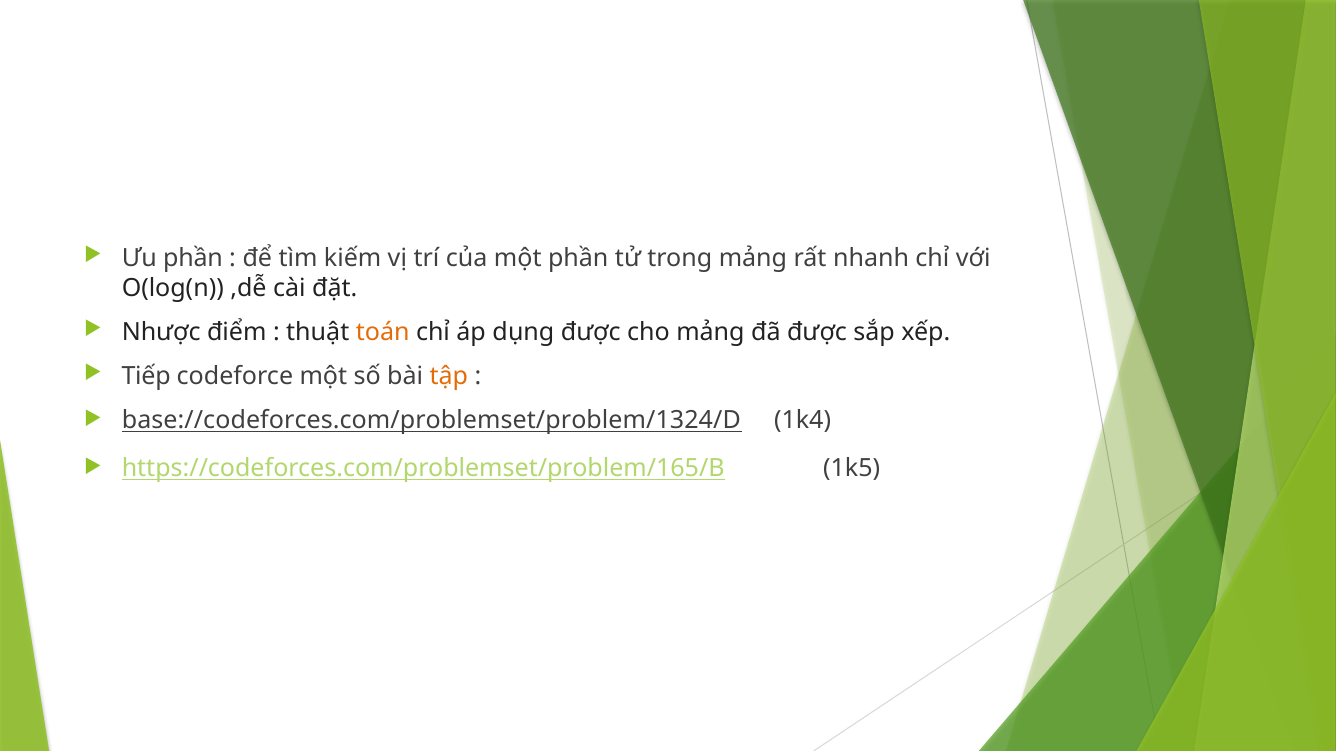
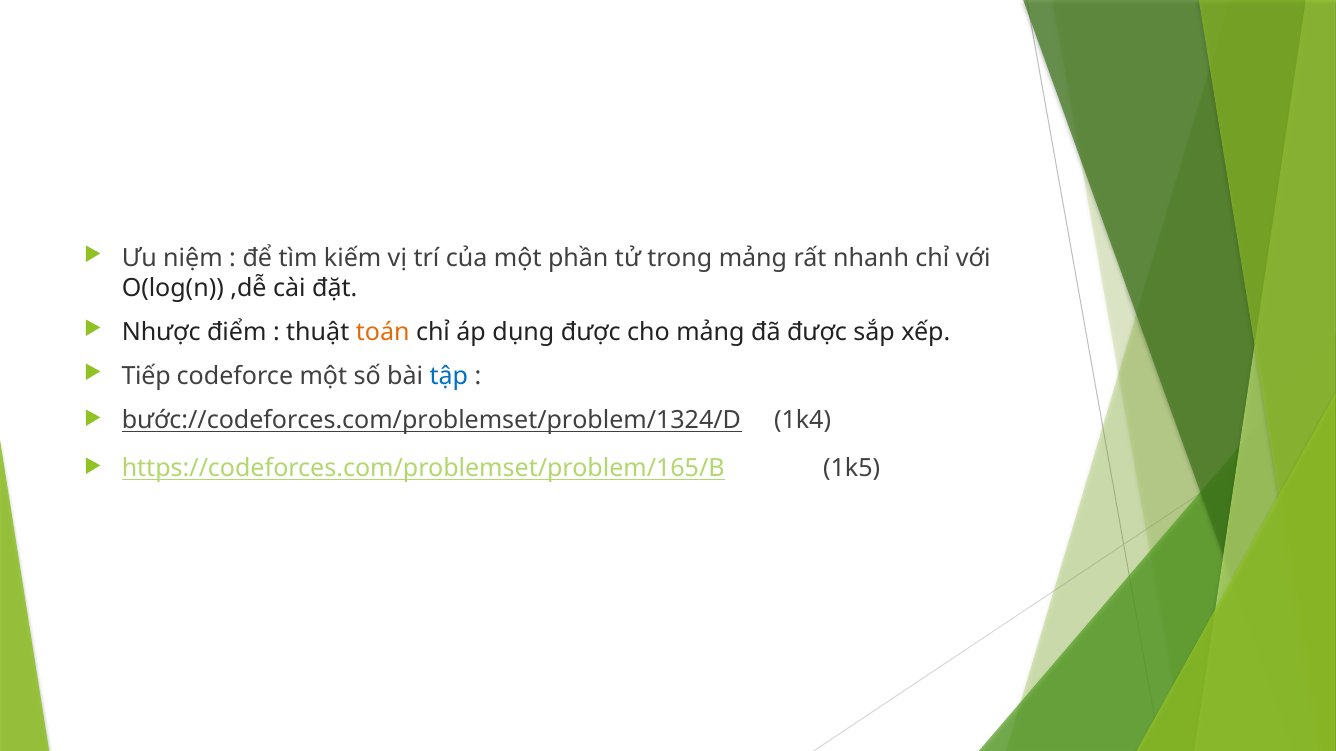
Ưu phần: phần -> niệm (193, 259)
tập colour: orange -> blue (449, 377)
base://codeforces.com/problemset/problem/1324/D: base://codeforces.com/problemset/problem/1324/D -> bước://codeforces.com/problemset/problem/1324/D (431, 421)
